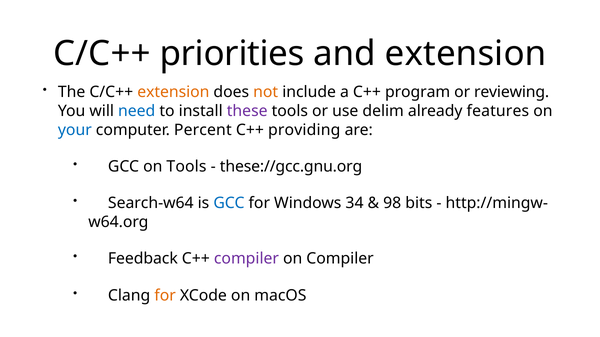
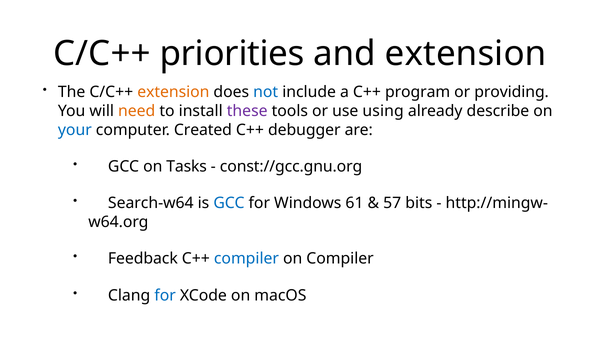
not colour: orange -> blue (266, 92)
reviewing: reviewing -> providing (512, 92)
need colour: blue -> orange (137, 111)
delim: delim -> using (383, 111)
features: features -> describe (498, 111)
Percent: Percent -> Created (203, 130)
providing: providing -> debugger (304, 130)
on Tools: Tools -> Tasks (187, 167)
these://gcc.gnu.org: these://gcc.gnu.org -> const://gcc.gnu.org (291, 167)
34: 34 -> 61 (355, 204)
98: 98 -> 57 (392, 204)
compiler colour: purple -> blue (246, 259)
for colour: orange -> blue (165, 296)
